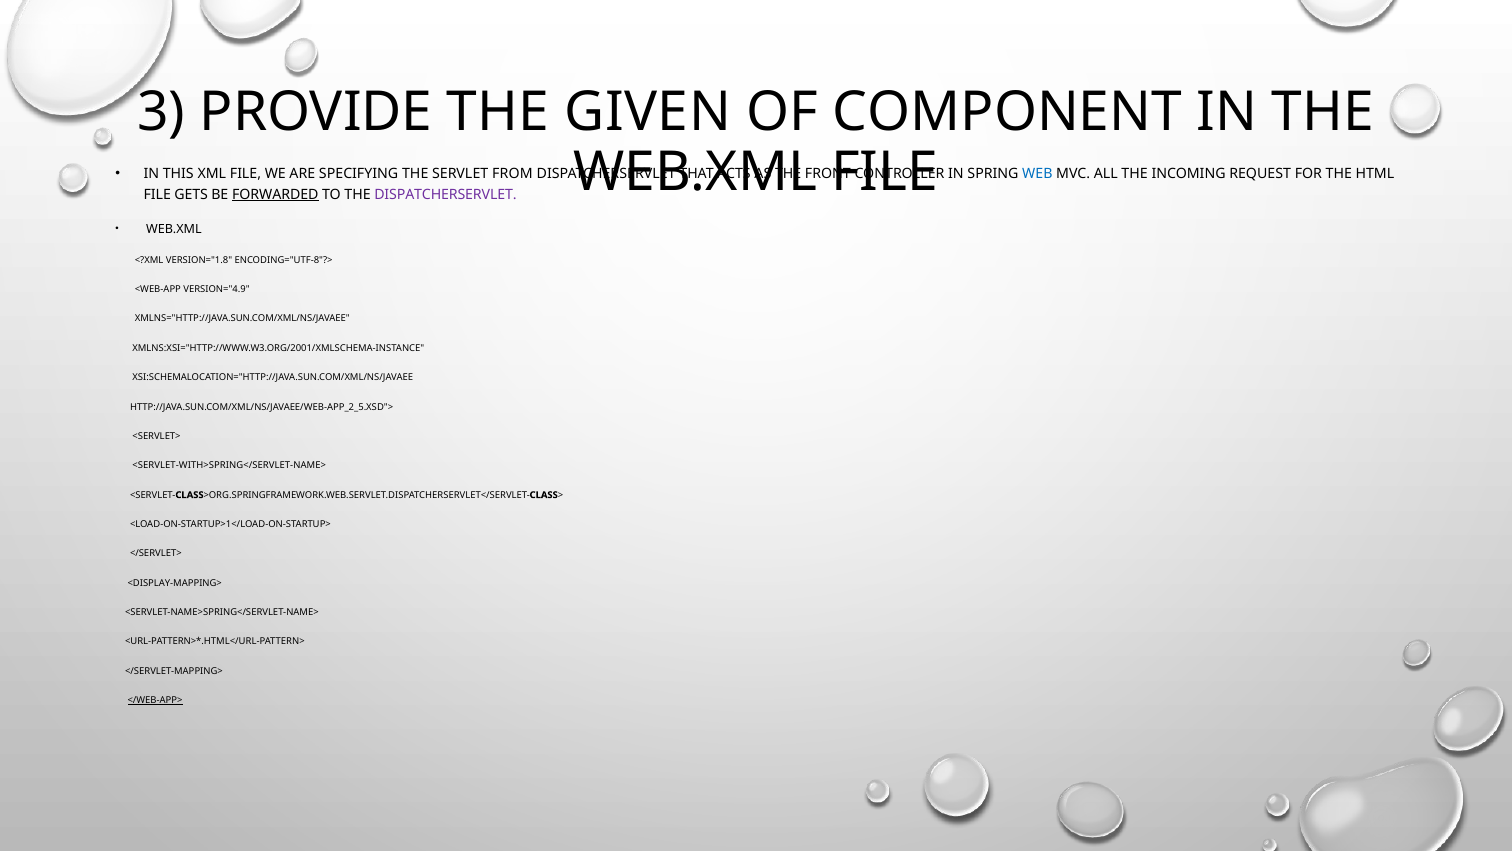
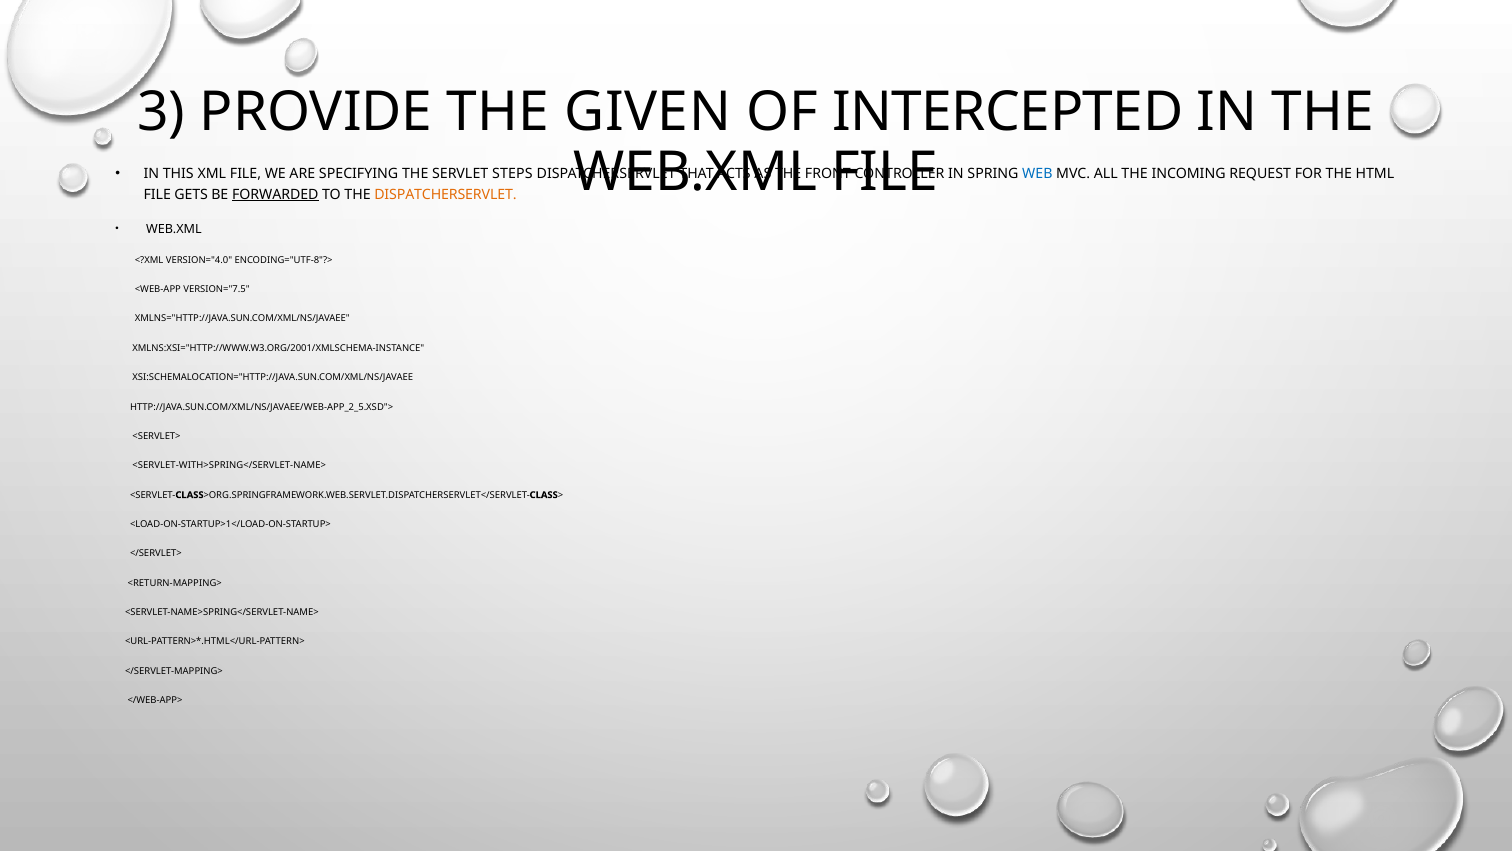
COMPONENT: COMPONENT -> INTERCEPTED (1008, 112)
FROM: FROM -> STEPS (512, 174)
DISPATCHERSERVLET colour: purple -> orange (445, 194)
VERSION="1.8: VERSION="1.8 -> VERSION="4.0 (199, 260)
VERSION="4.9: VERSION="4.9 -> VERSION="7.5 (216, 289)
<DISPLAY-MAPPING>: <DISPLAY-MAPPING> -> <RETURN-MAPPING> (175, 583)
</WEB-APP> underline: present -> none (155, 700)
